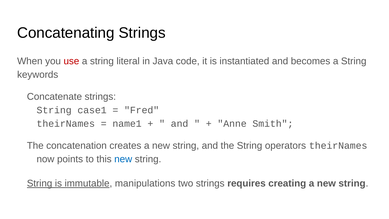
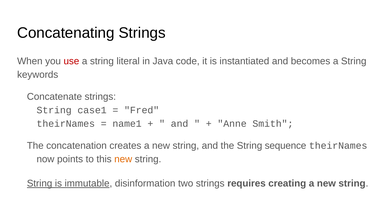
operators: operators -> sequence (286, 146)
new colour: blue -> orange (123, 159)
manipulations: manipulations -> disinformation (145, 183)
